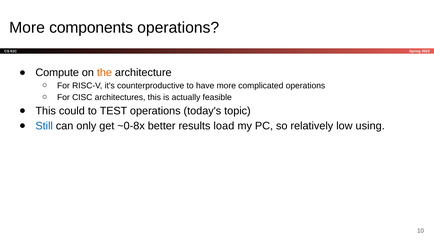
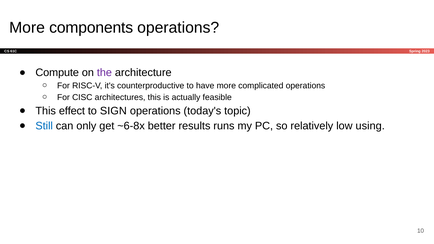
the colour: orange -> purple (104, 73)
could: could -> effect (72, 111)
TEST: TEST -> SIGN (113, 111)
~0-8x: ~0-8x -> ~6-8x (131, 126)
load: load -> runs (224, 126)
